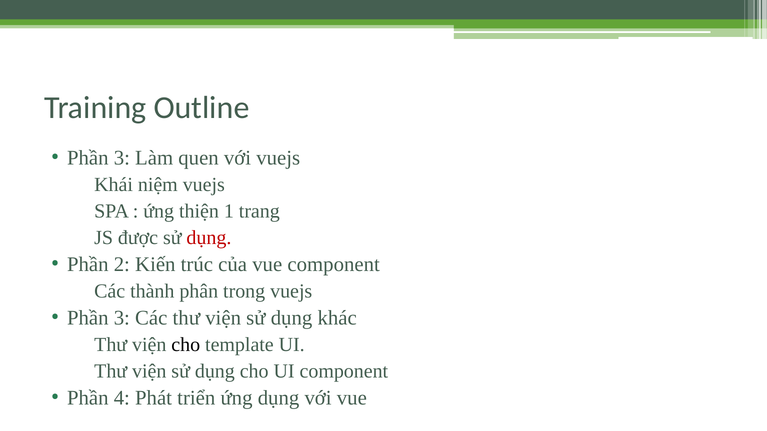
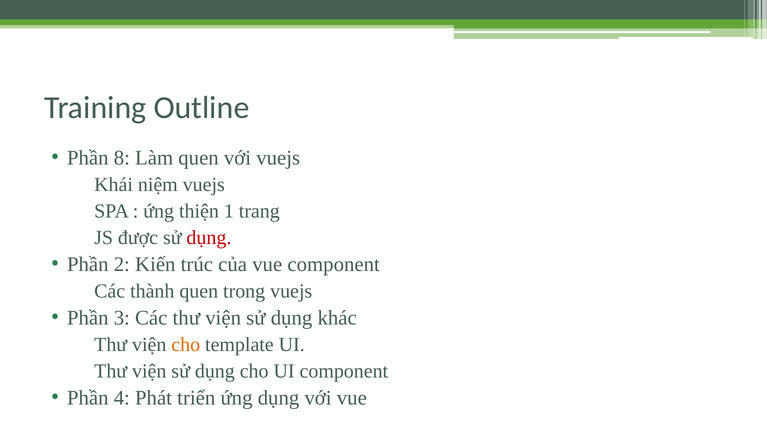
3: 3 -> 8 (122, 158)
thành phân: phân -> quen (199, 291)
cho colour: black -> orange (186, 345)
